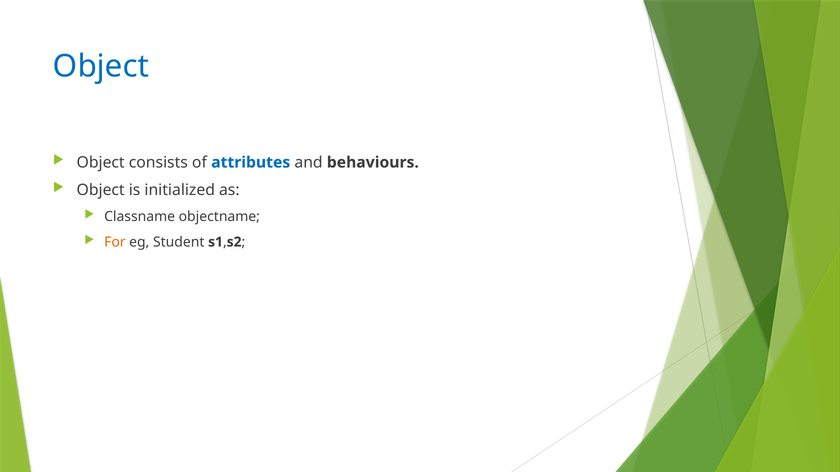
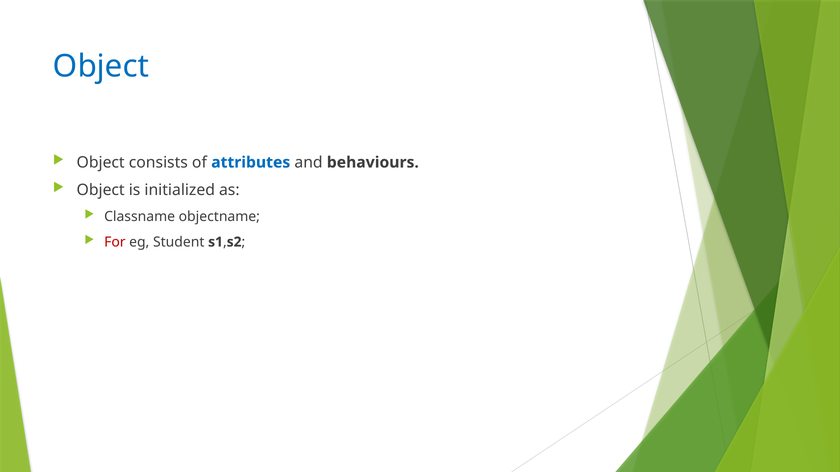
For colour: orange -> red (115, 242)
